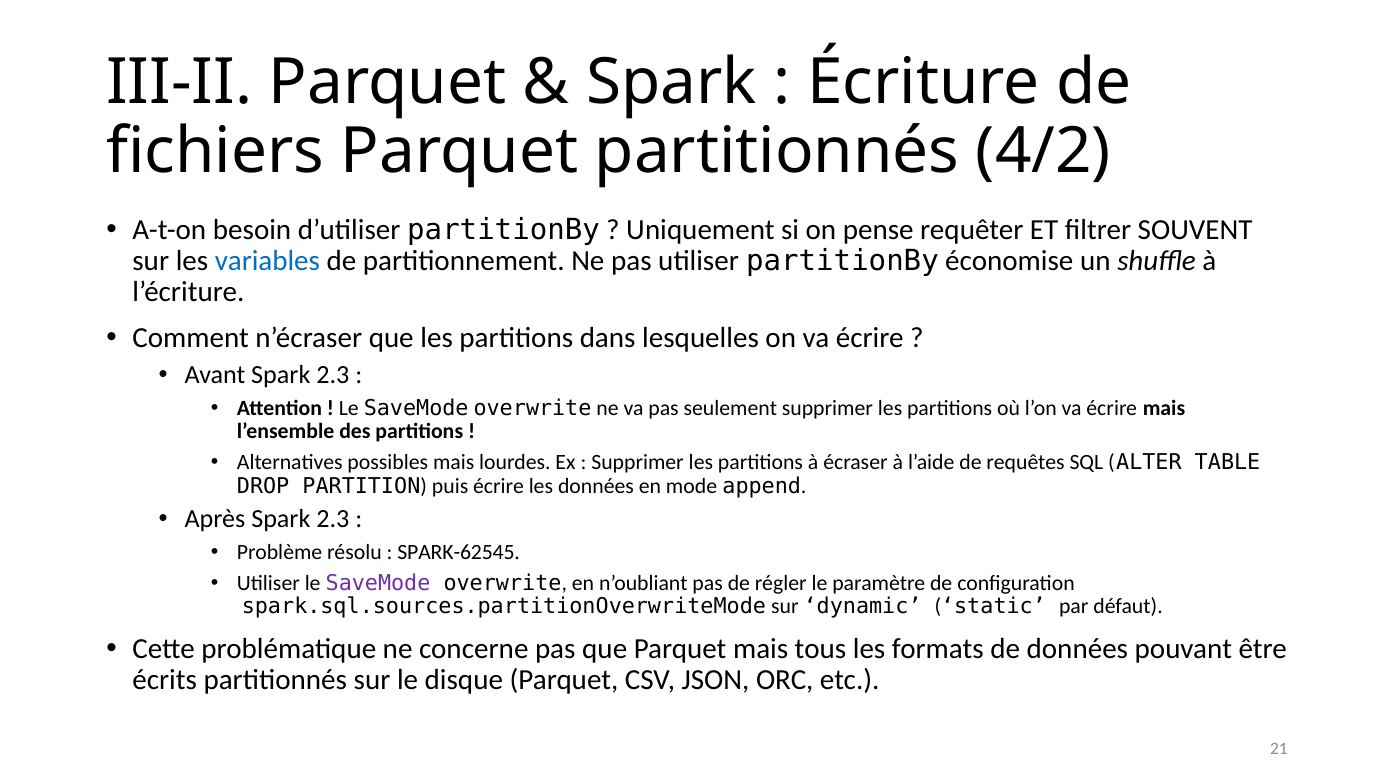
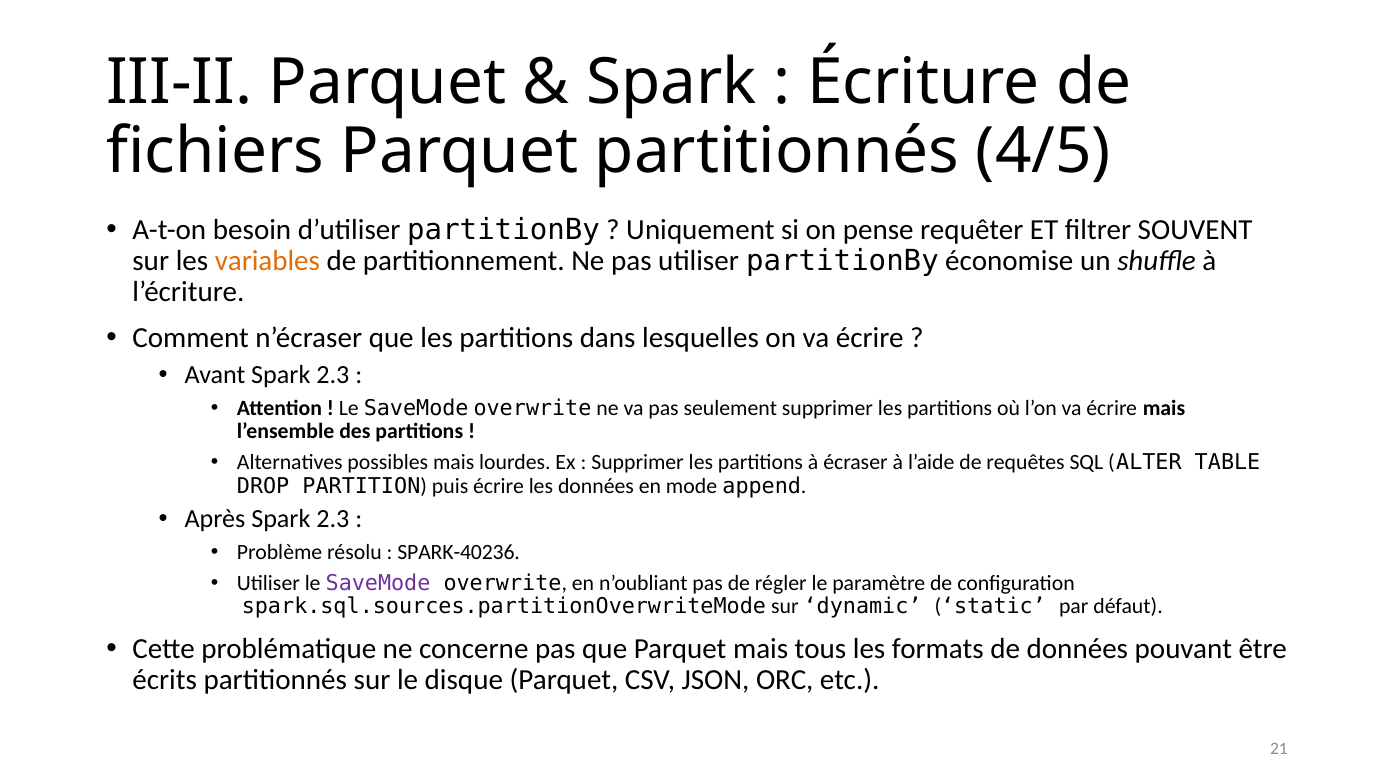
4/2: 4/2 -> 4/5 (1044, 152)
variables colour: blue -> orange (267, 261)
SPARK-62545: SPARK-62545 -> SPARK-40236 (459, 552)
